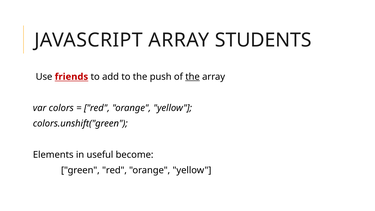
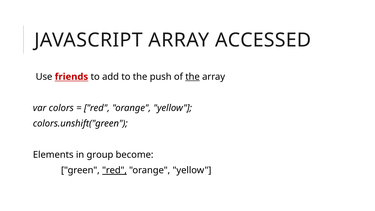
STUDENTS: STUDENTS -> ACCESSED (263, 40)
useful: useful -> group (100, 155)
red underline: none -> present (114, 170)
